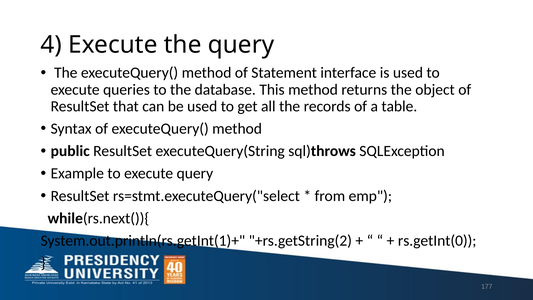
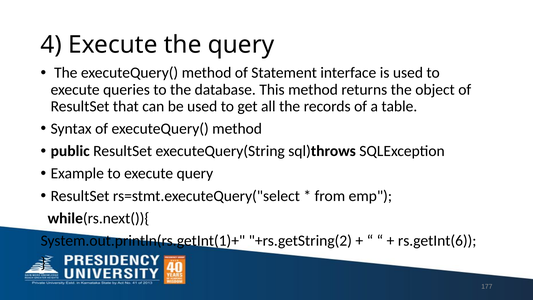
rs.getInt(0: rs.getInt(0 -> rs.getInt(6 (437, 240)
